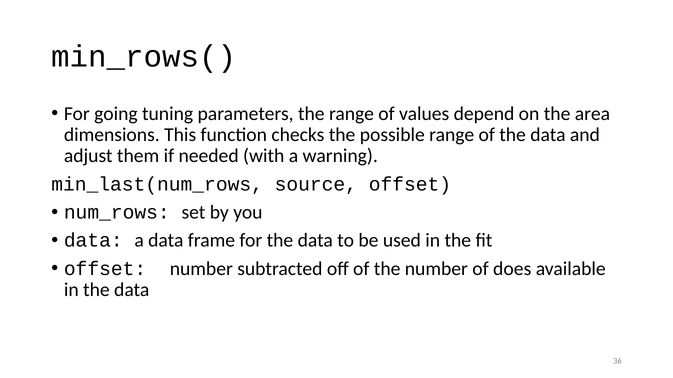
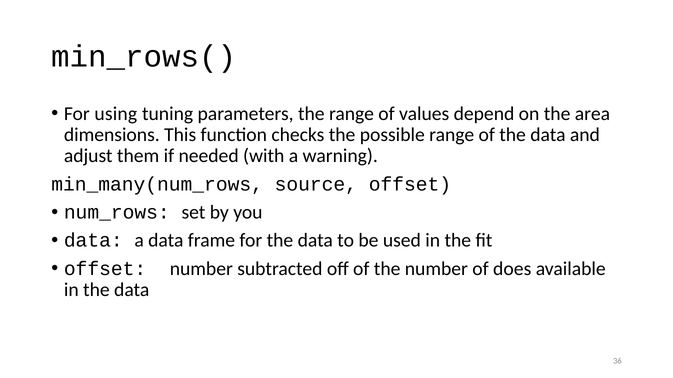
going: going -> using (116, 114)
min_last(num_rows: min_last(num_rows -> min_many(num_rows (157, 184)
